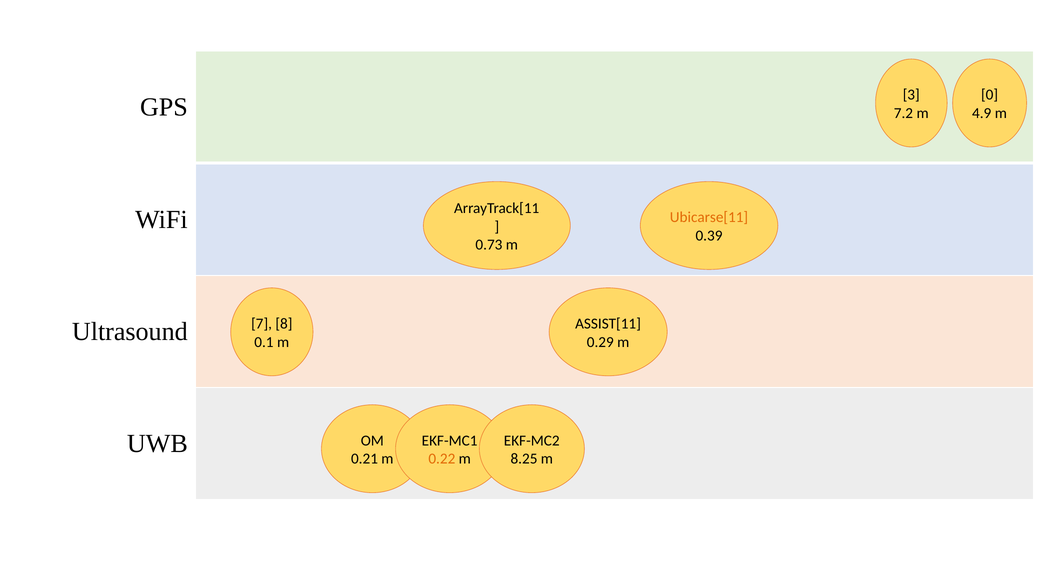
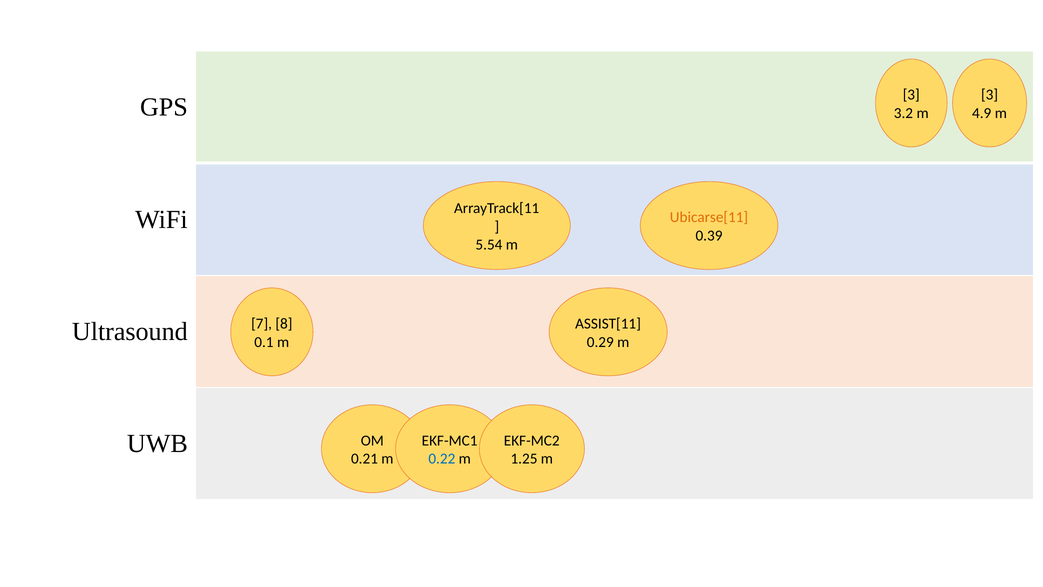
0: 0 -> 3 (990, 95)
7.2: 7.2 -> 3.2 (903, 113)
0.73: 0.73 -> 5.54 (489, 245)
0.22 colour: orange -> blue (442, 459)
8.25: 8.25 -> 1.25 (524, 459)
